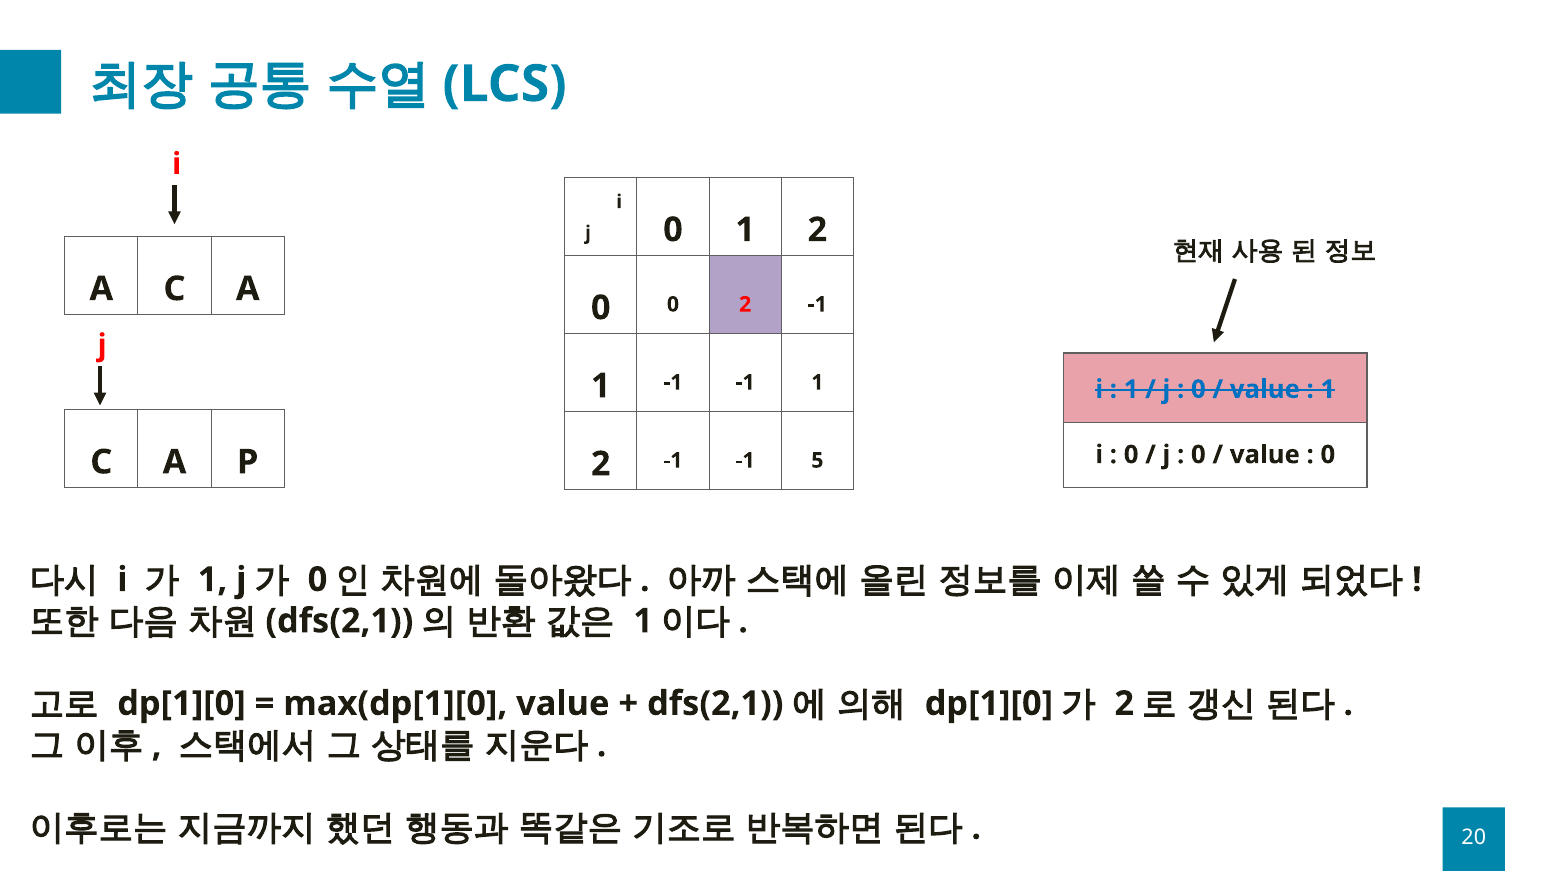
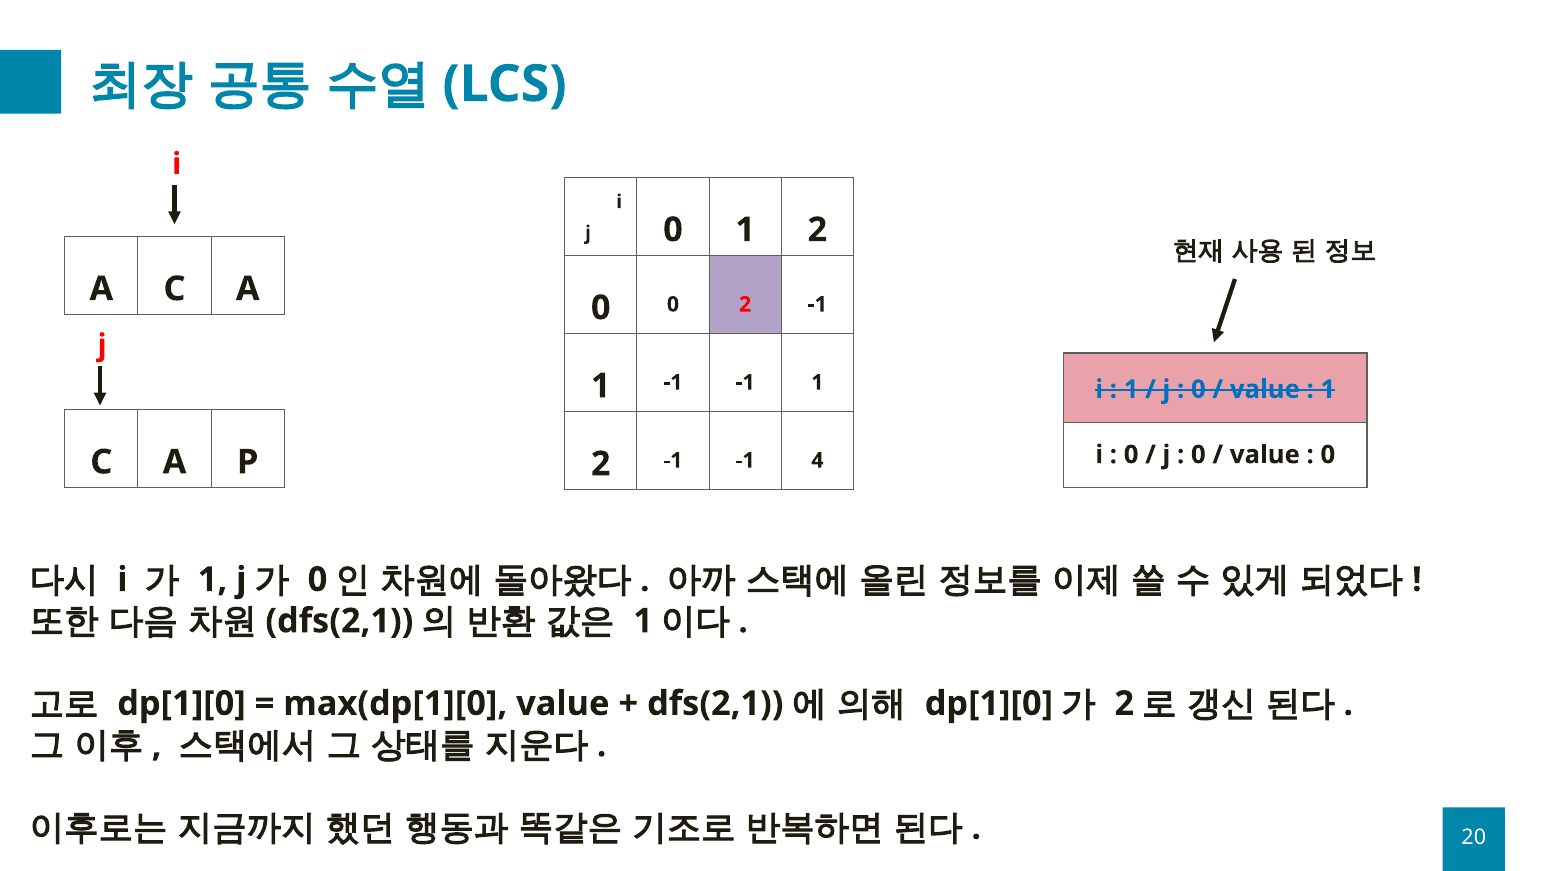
5: 5 -> 4 (817, 460)
